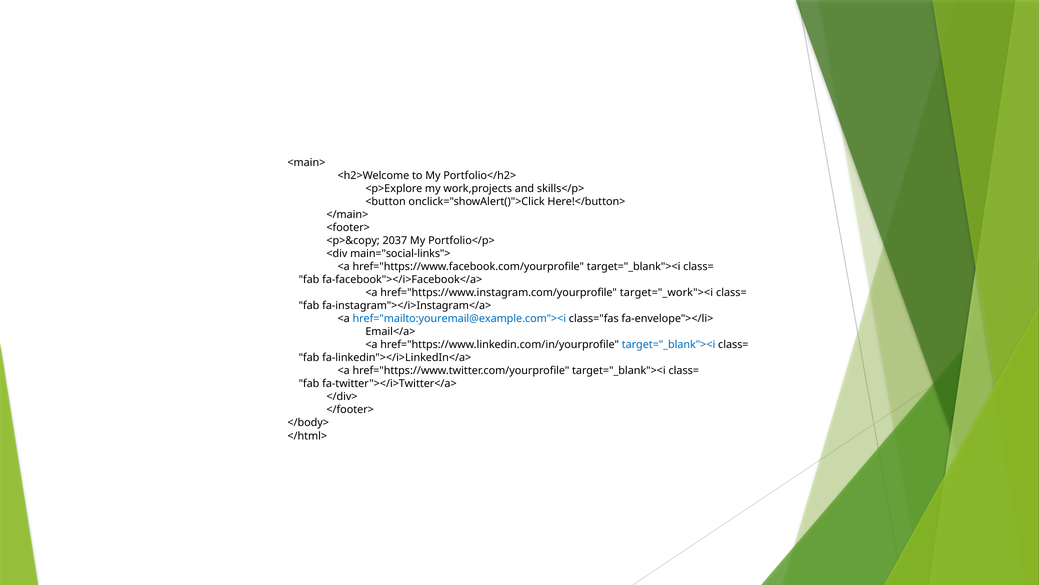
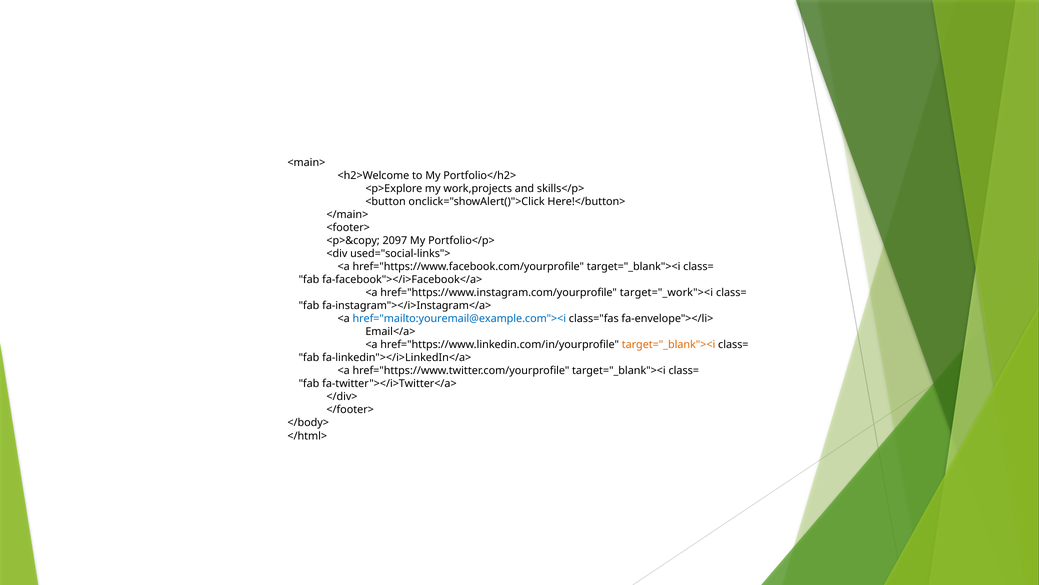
2037: 2037 -> 2097 (395, 240)
main="social-links">: main="social-links"> -> used="social-links"> (400, 253)
target="_blank"><i colour: blue -> orange (669, 344)
